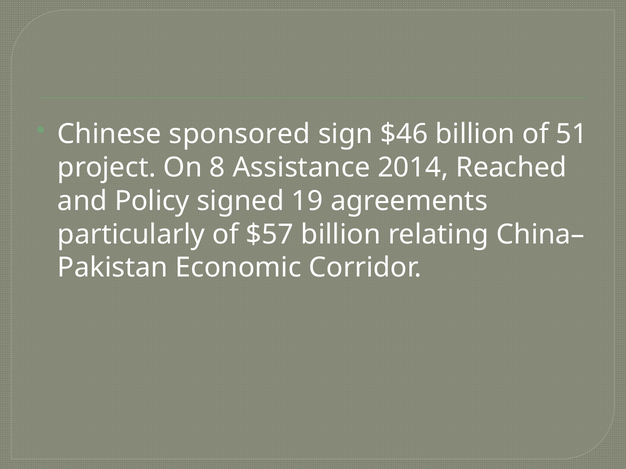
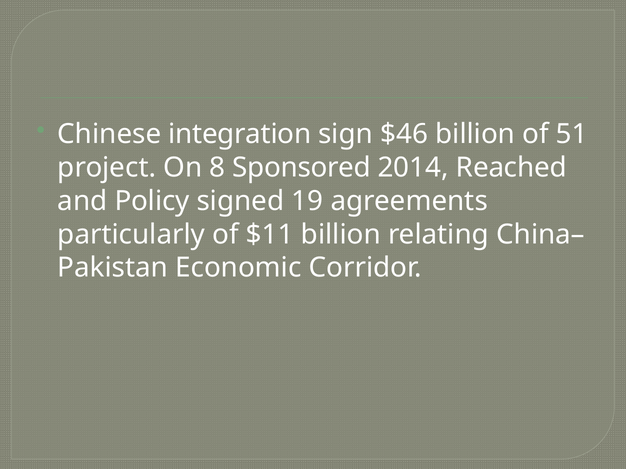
sponsored: sponsored -> integration (240, 134)
Assistance: Assistance -> Sponsored (302, 168)
$57: $57 -> $11 (270, 235)
